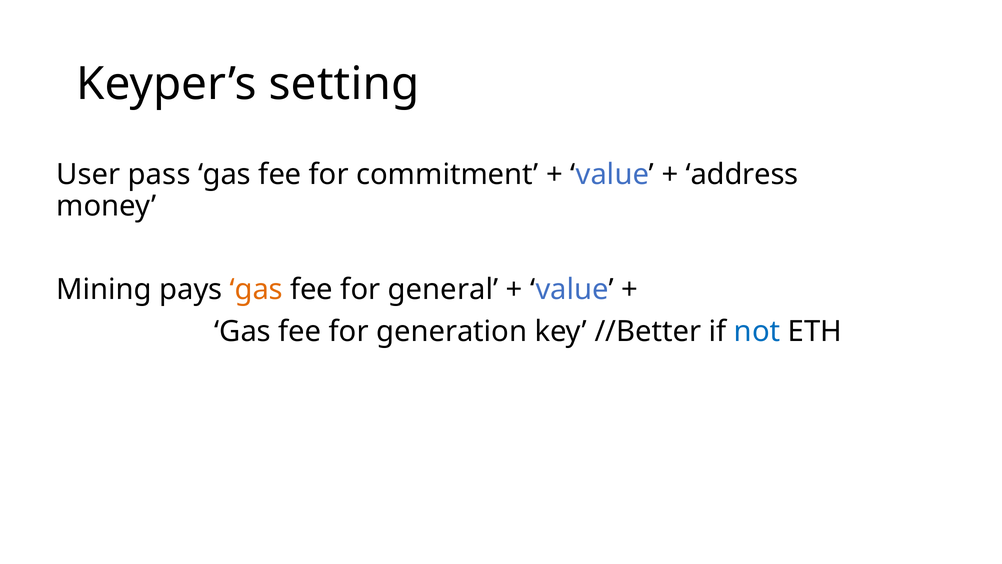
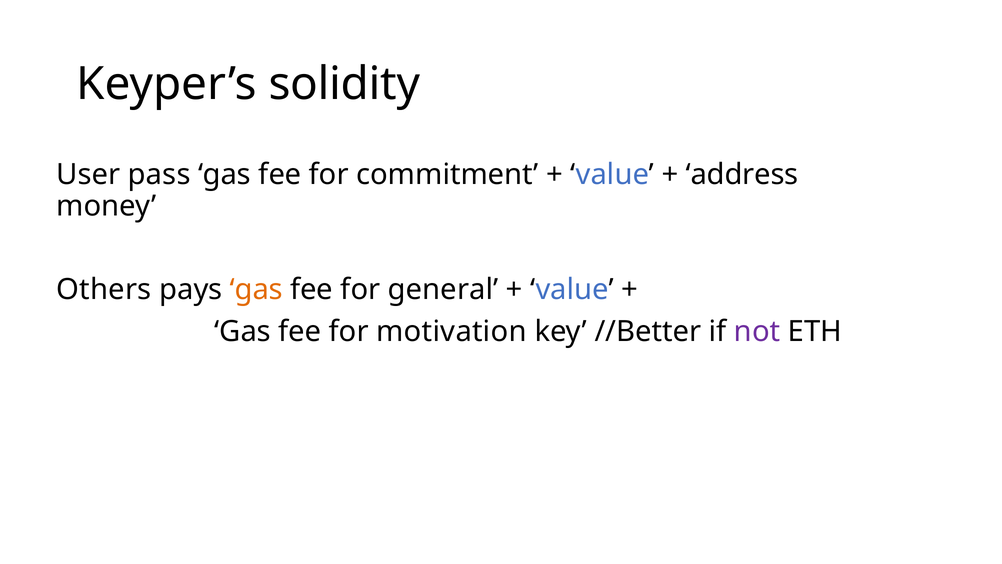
setting: setting -> solidity (344, 84)
Mining: Mining -> Others (104, 290)
generation: generation -> motivation (452, 332)
not colour: blue -> purple (757, 332)
